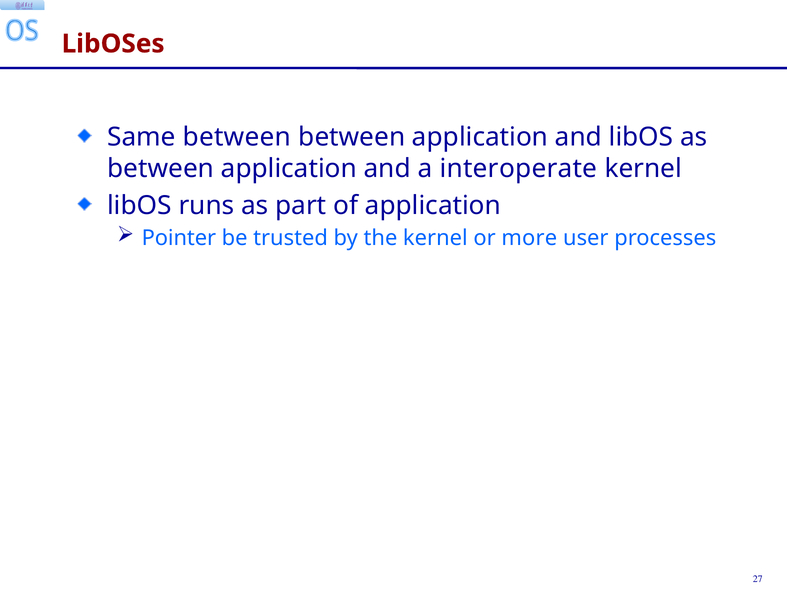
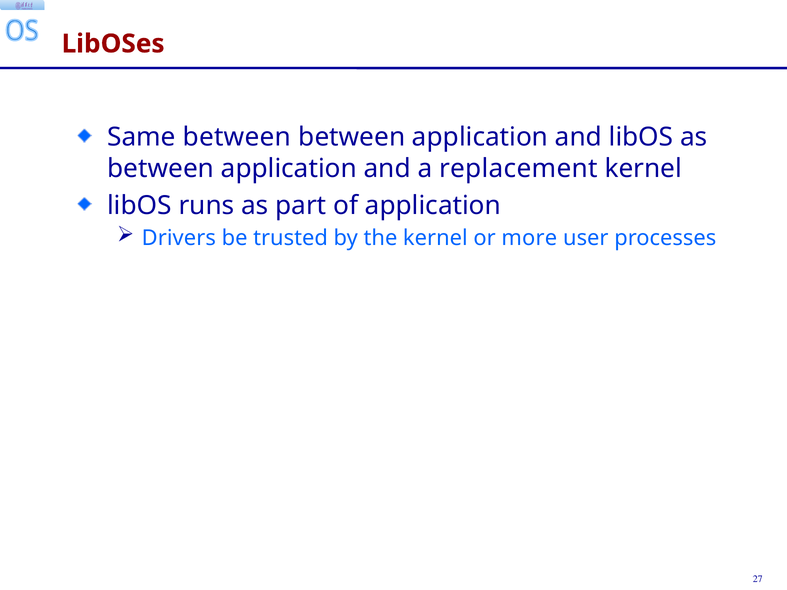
interoperate: interoperate -> replacement (518, 169)
Pointer: Pointer -> Drivers (179, 238)
